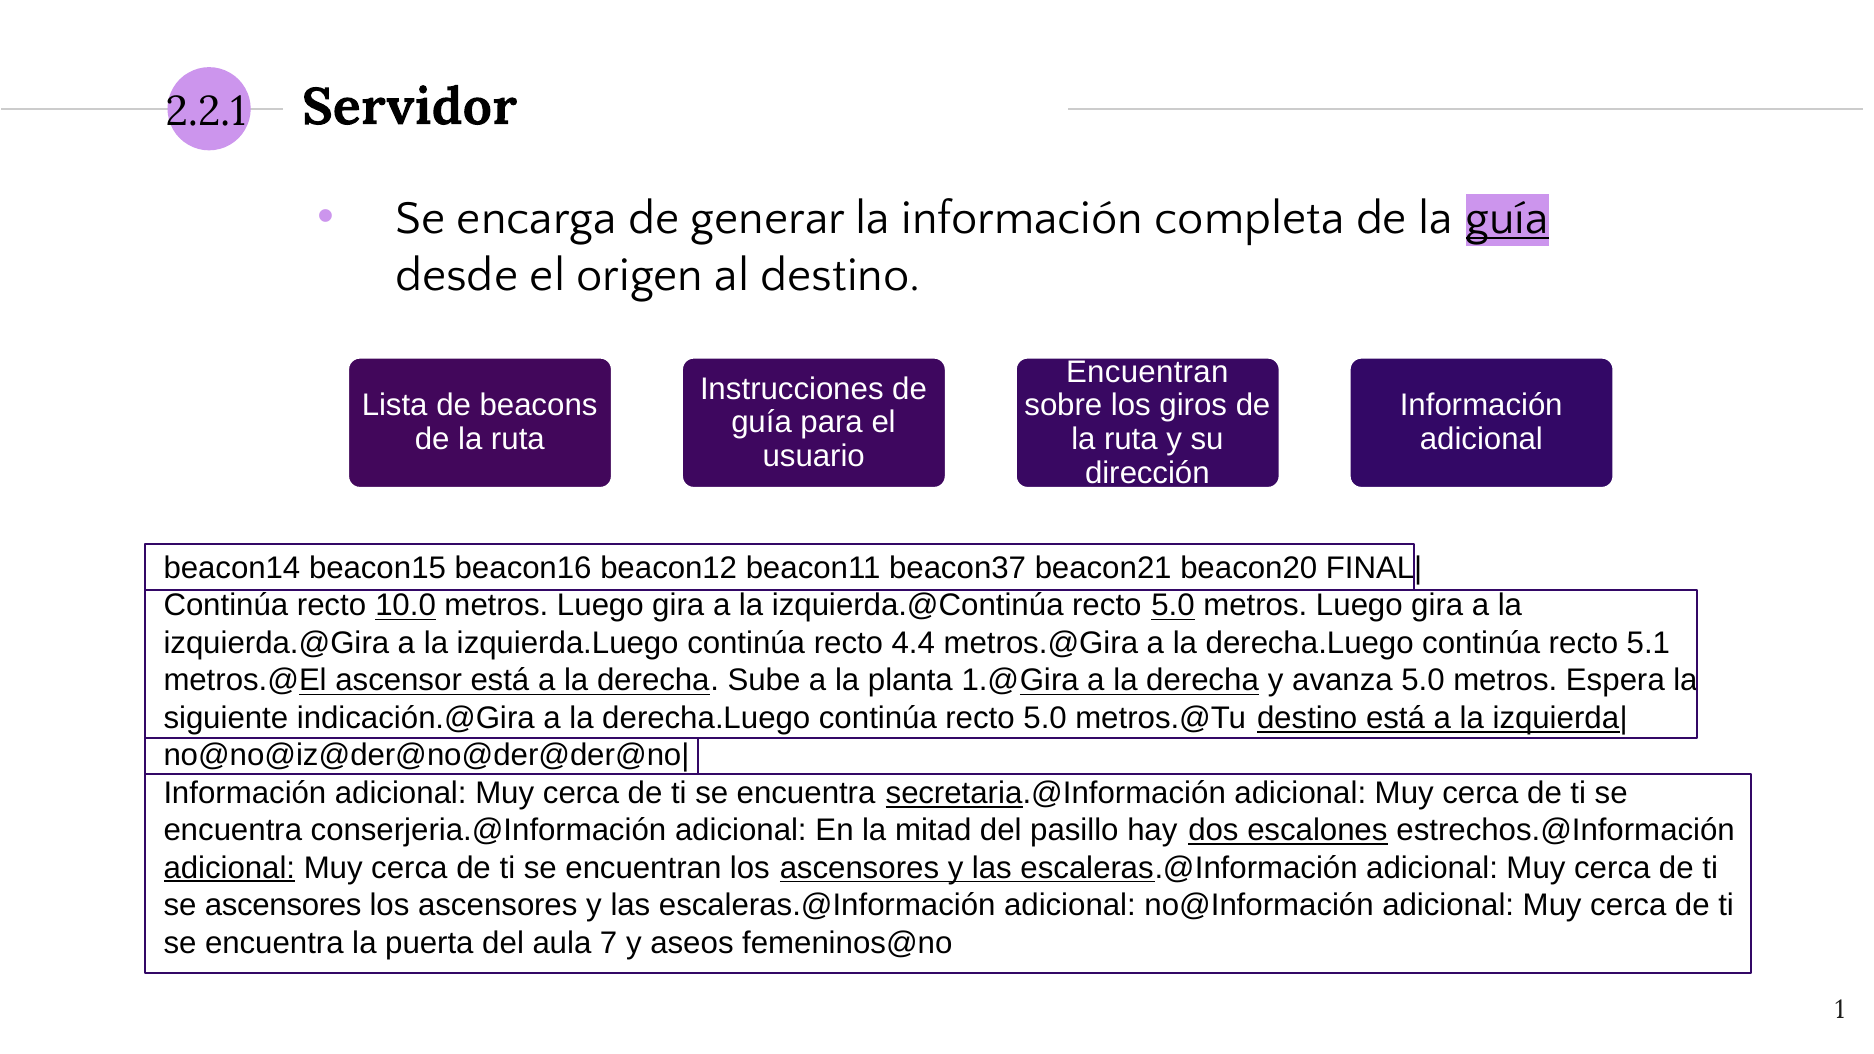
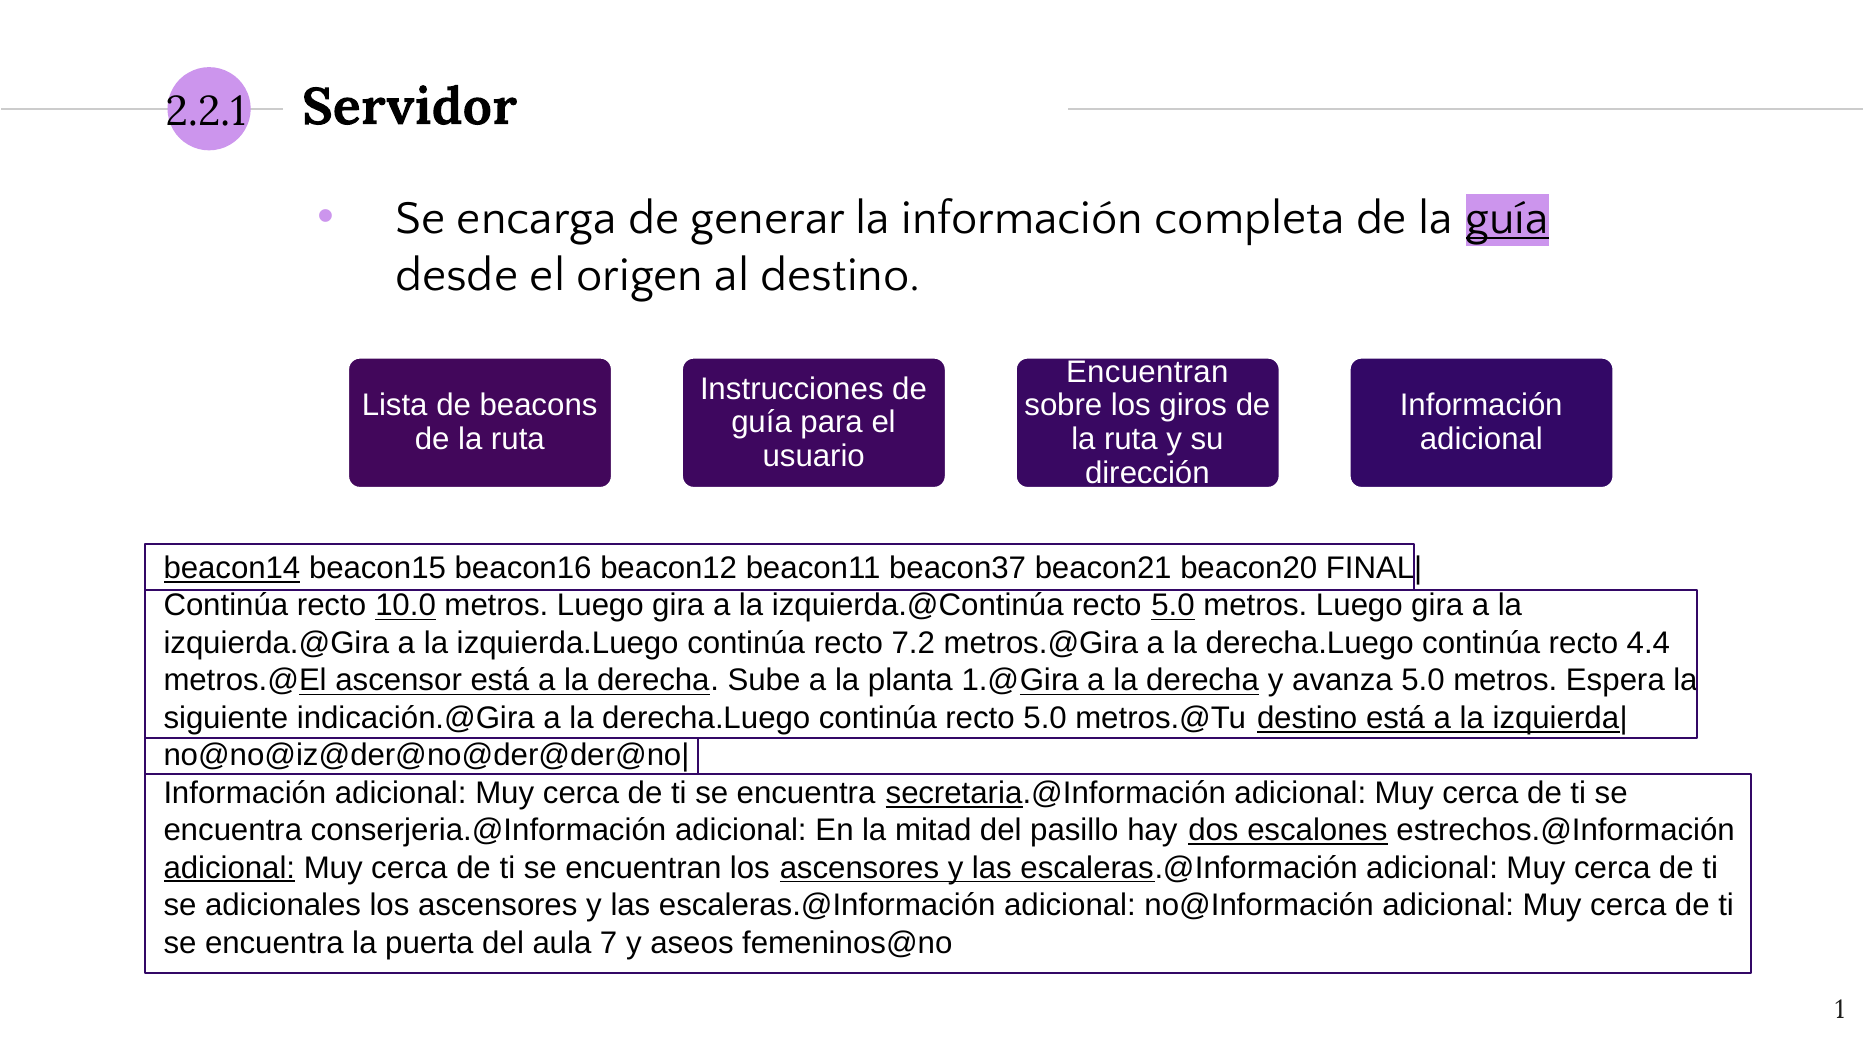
beacon14 underline: none -> present (232, 568)
4.4: 4.4 -> 7.2 (913, 643)
5.1: 5.1 -> 4.4 (1648, 643)
se ascensores: ascensores -> adicionales (283, 906)
